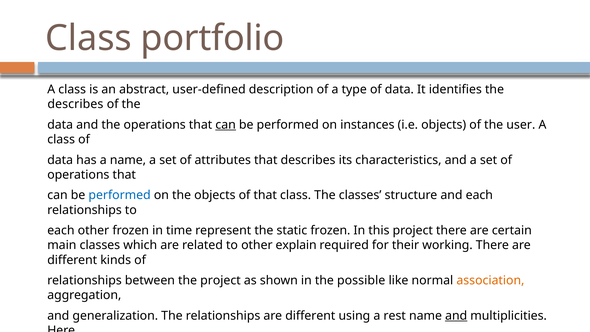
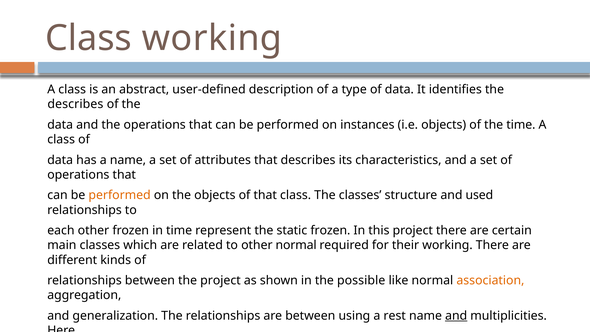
Class portfolio: portfolio -> working (212, 38)
can underline: present -> none (226, 125)
the user: user -> time (521, 125)
performed colour: blue -> orange (120, 195)
and each: each -> used (479, 195)
other explain: explain -> normal (296, 245)
relationships are different: different -> between (310, 316)
